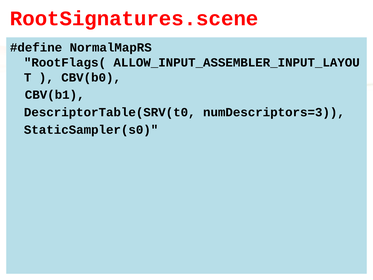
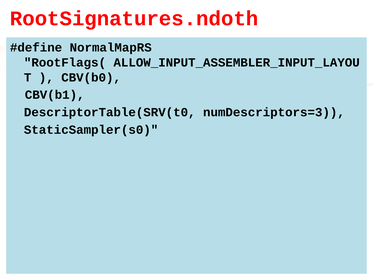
RootSignatures.scene: RootSignatures.scene -> RootSignatures.ndoth (134, 19)
